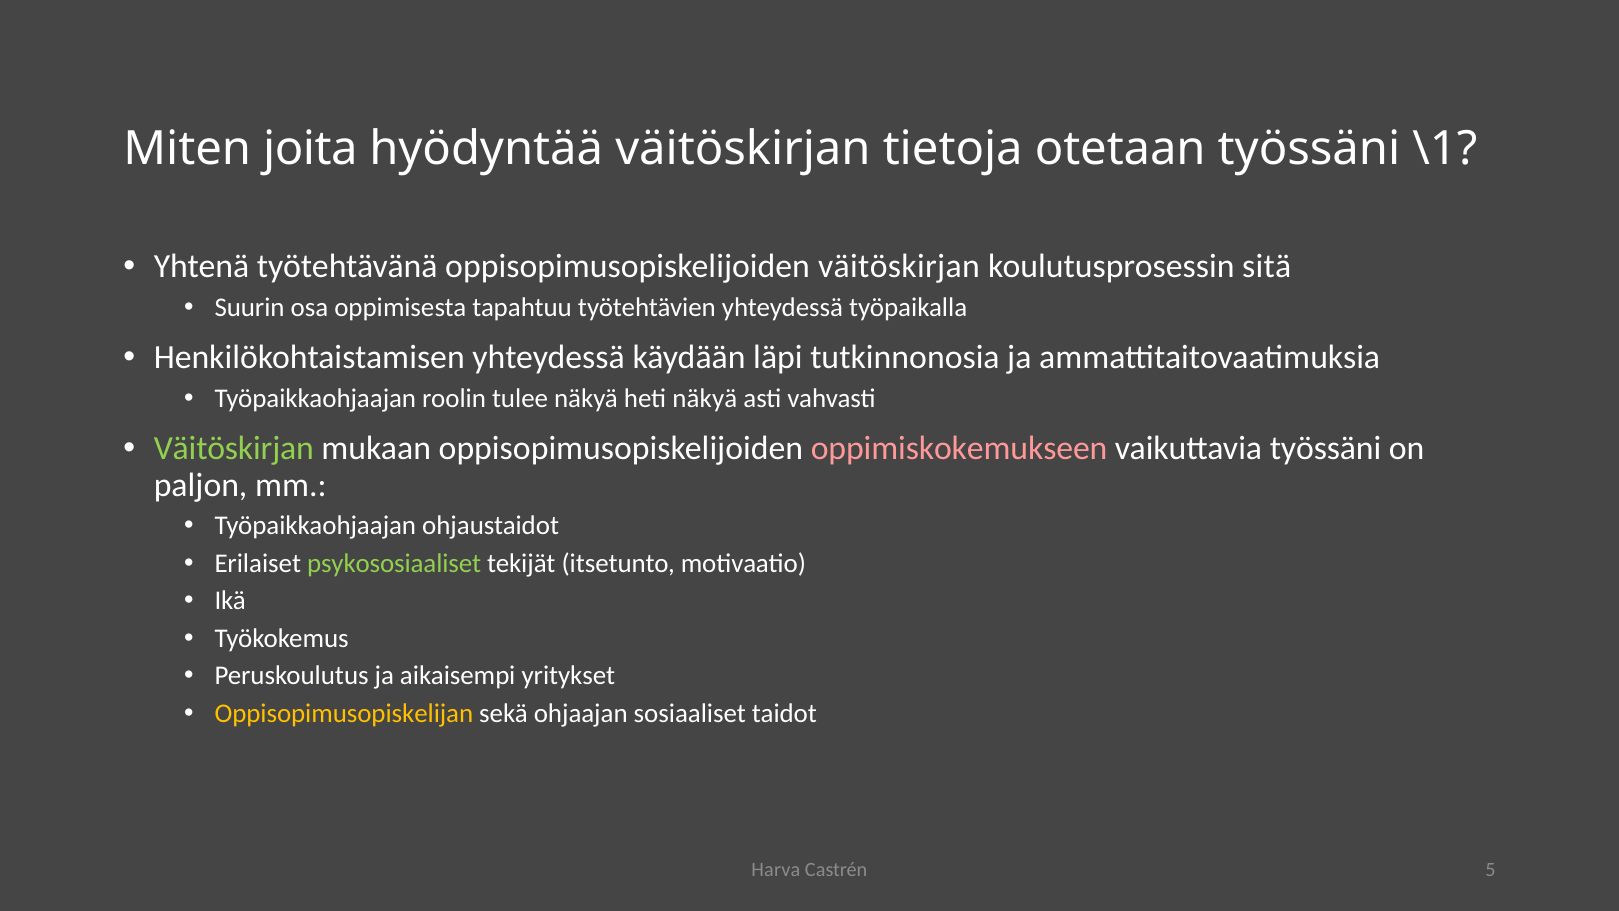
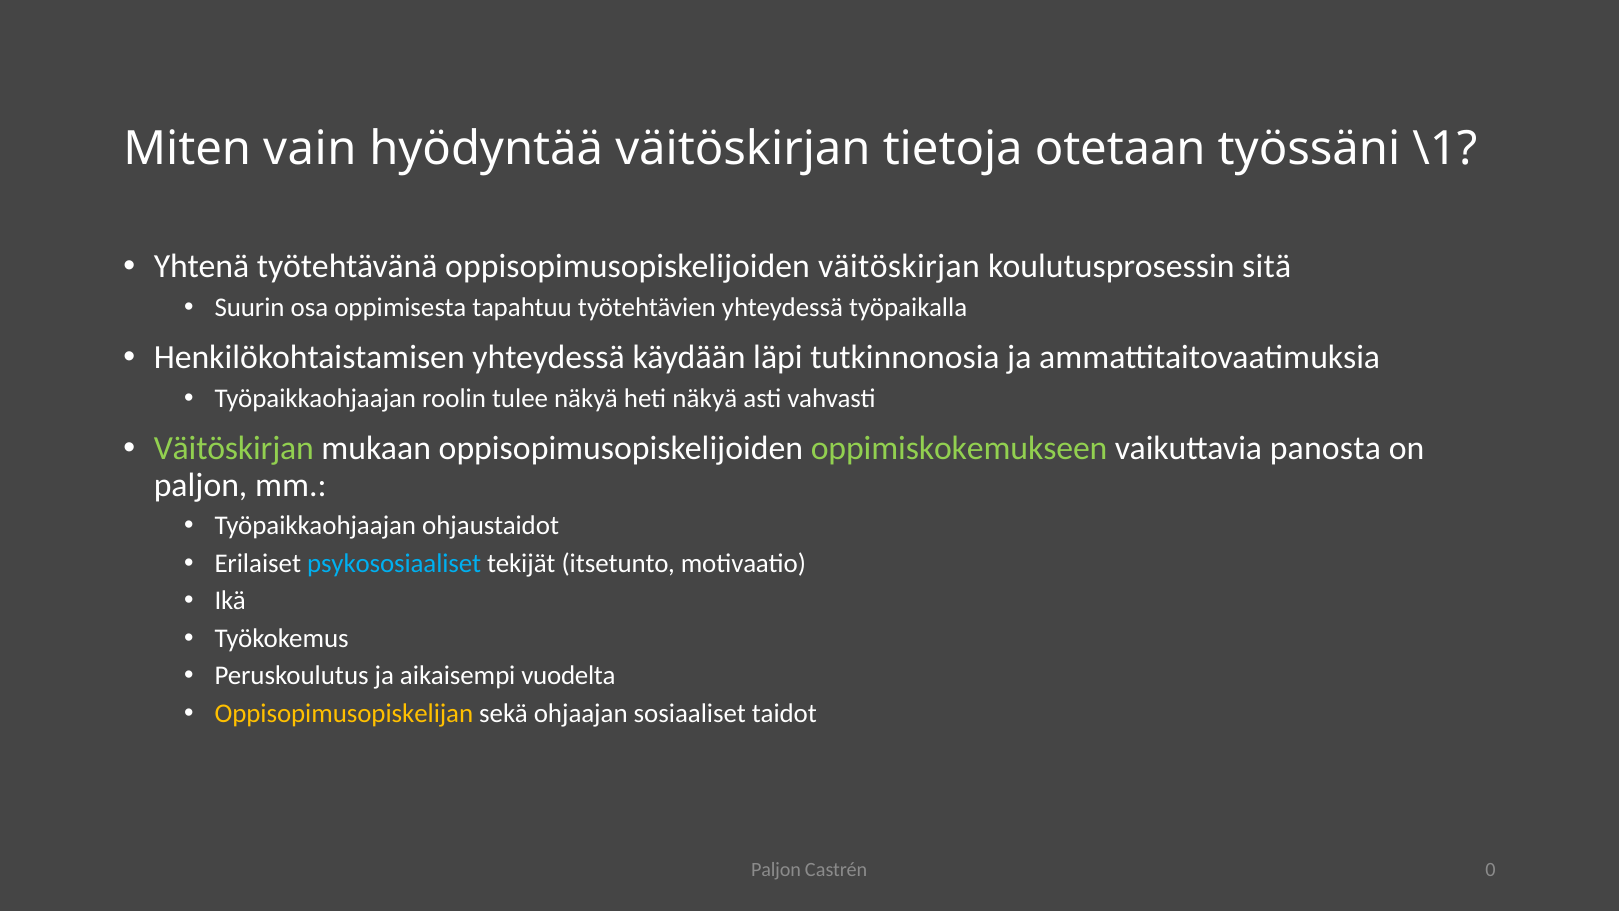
joita: joita -> vain (310, 149)
oppimiskokemukseen colour: pink -> light green (959, 448)
vaikuttavia työssäni: työssäni -> panosta (1325, 448)
psykososiaaliset colour: light green -> light blue (394, 563)
yritykset: yritykset -> vuodelta (569, 676)
Harva: Harva -> Paljon (776, 869)
5: 5 -> 0 (1491, 869)
